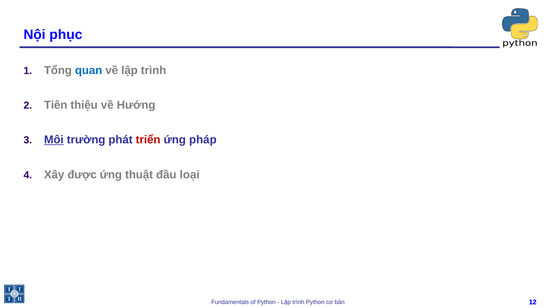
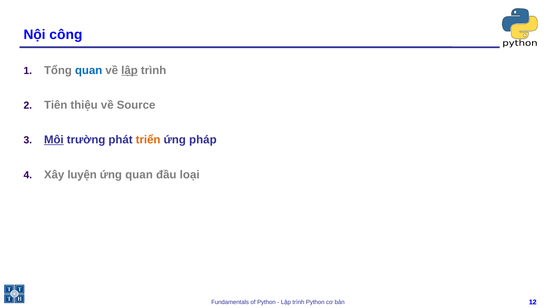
phục: phục -> công (66, 35)
lập underline: none -> present (129, 70)
Hướng: Hướng -> Source (136, 105)
triển colour: red -> orange (148, 140)
được: được -> luyện (82, 174)
ứng thuật: thuật -> quan (139, 174)
